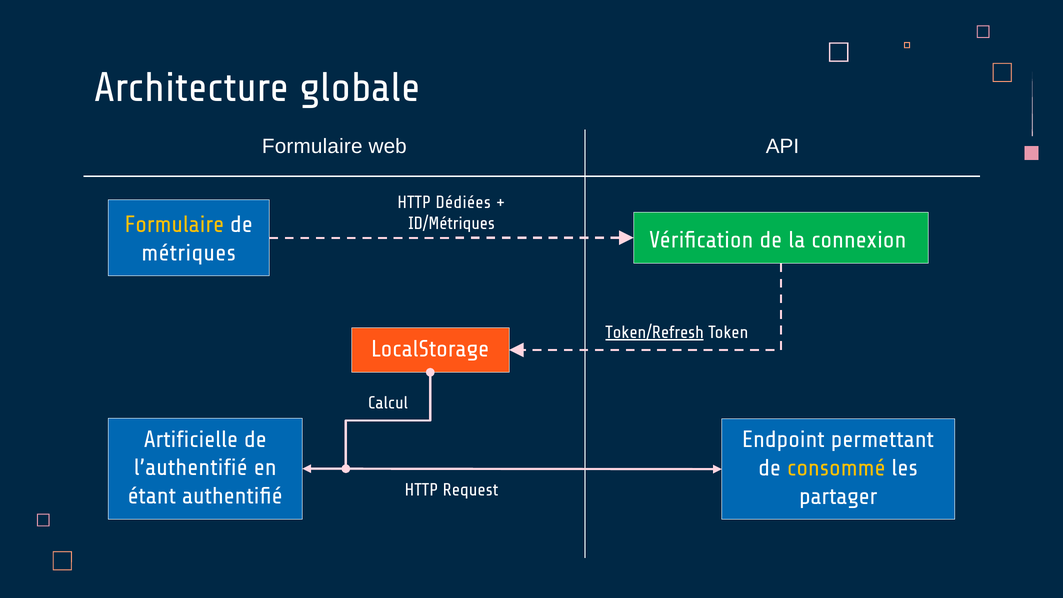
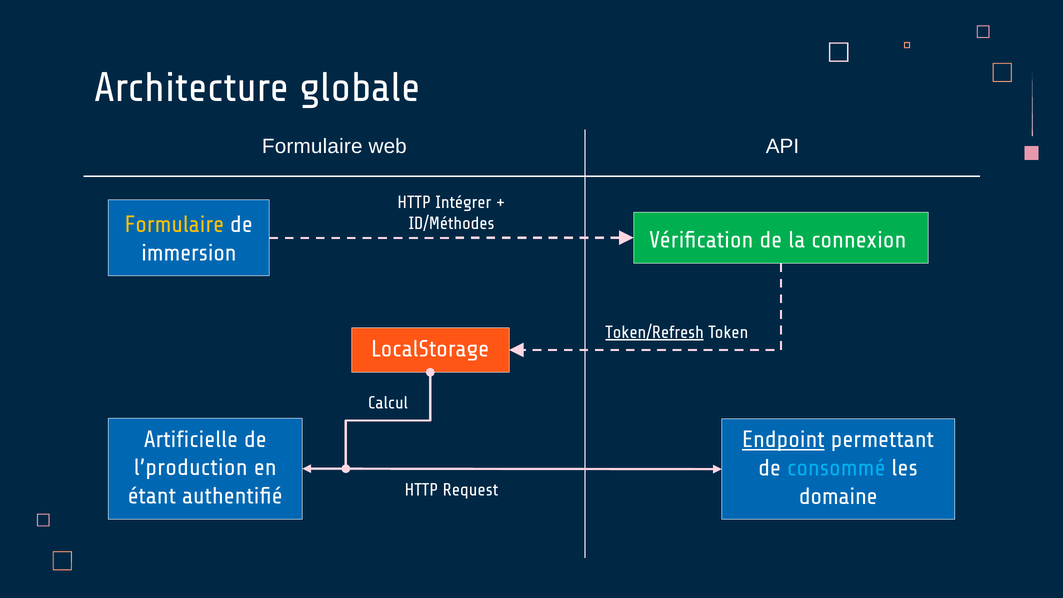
Dédiées: Dédiées -> Intégrer (463, 202)
ID/Métriques: ID/Métriques -> ID/Méthodes (452, 223)
métriques: métriques -> immersion (189, 253)
Endpoint underline: none -> present (783, 440)
l’authentifié: l’authentifié -> l’production (191, 468)
consommé colour: yellow -> light blue (836, 468)
partager: partager -> domaine (838, 496)
